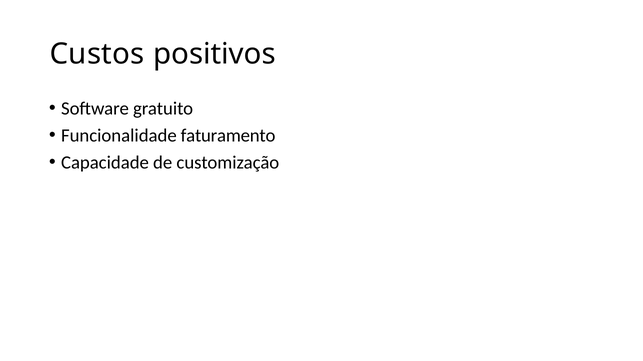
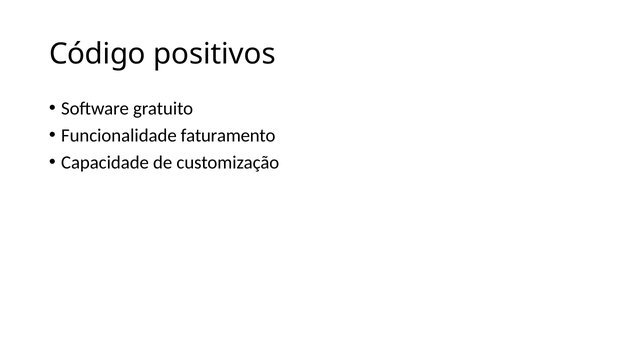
Custos: Custos -> Código (97, 54)
